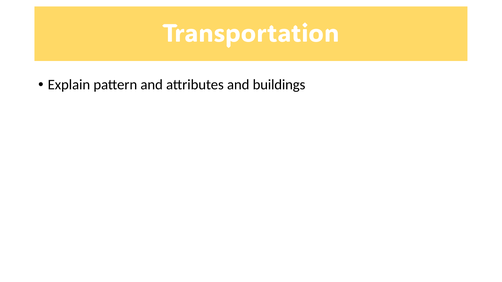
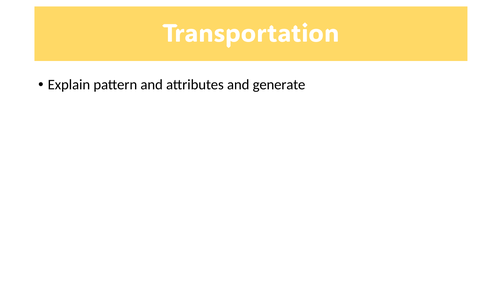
buildings: buildings -> generate (279, 85)
